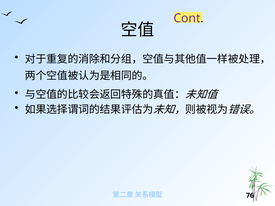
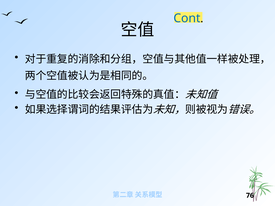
Cont colour: purple -> blue (187, 18)
